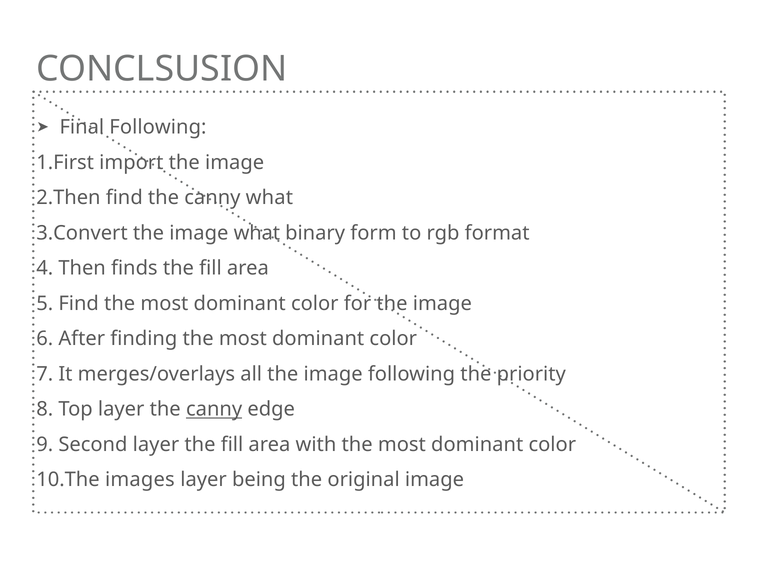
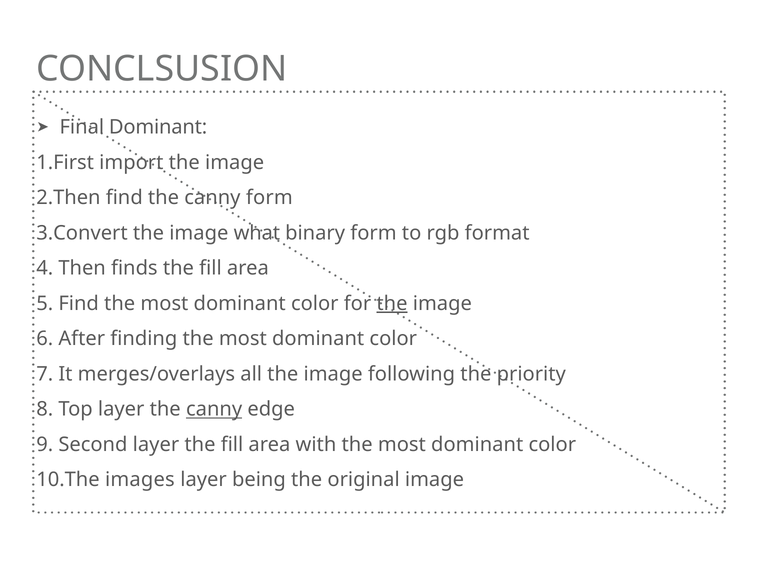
Final Following: Following -> Dominant (158, 127)
canny what: what -> form (269, 198)
the underline: none -> present (392, 304)
